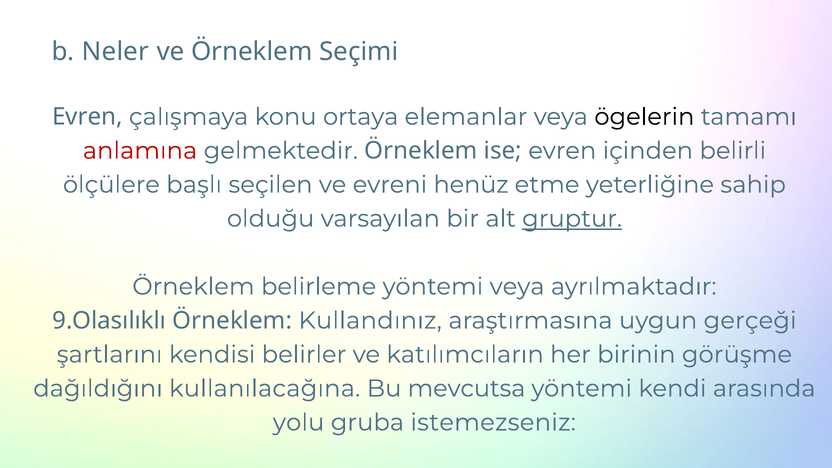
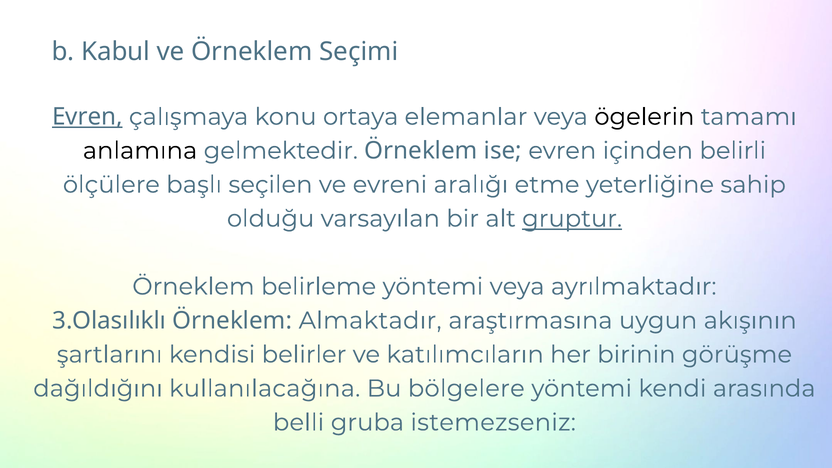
Neler: Neler -> Kabul (116, 51)
Evren underline: none -> present (87, 117)
anlamına colour: red -> black (140, 151)
henüz: henüz -> aralığı (471, 185)
9.Olasılıklı: 9.Olasılıklı -> 3.Olasılıklı (109, 321)
Kullandınız: Kullandınız -> Almaktadır (370, 321)
gerçeği: gerçeği -> akışının (750, 321)
mevcutsa: mevcutsa -> bölgelere (466, 389)
yolu: yolu -> belli (299, 422)
